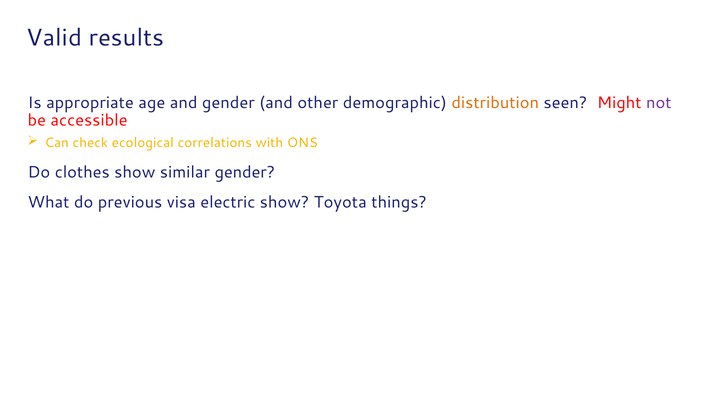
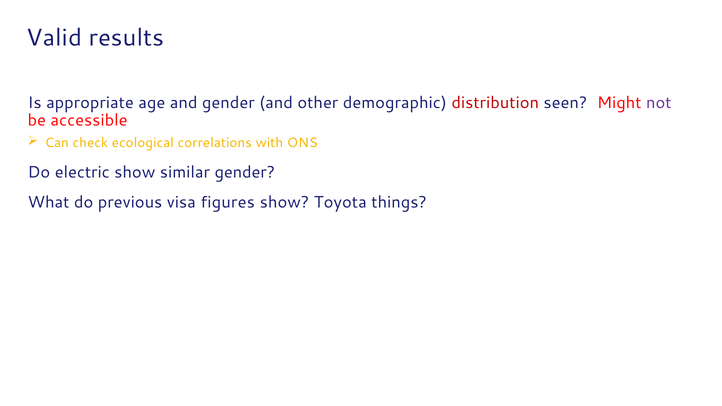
distribution colour: orange -> red (495, 103)
clothes: clothes -> electric (82, 173)
electric: electric -> figures (228, 202)
